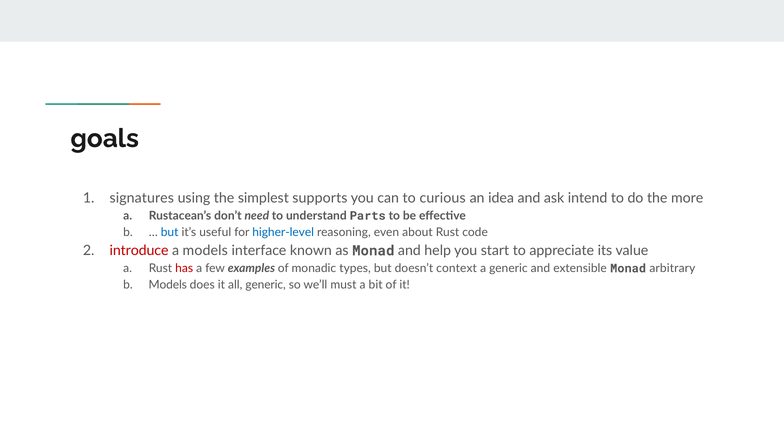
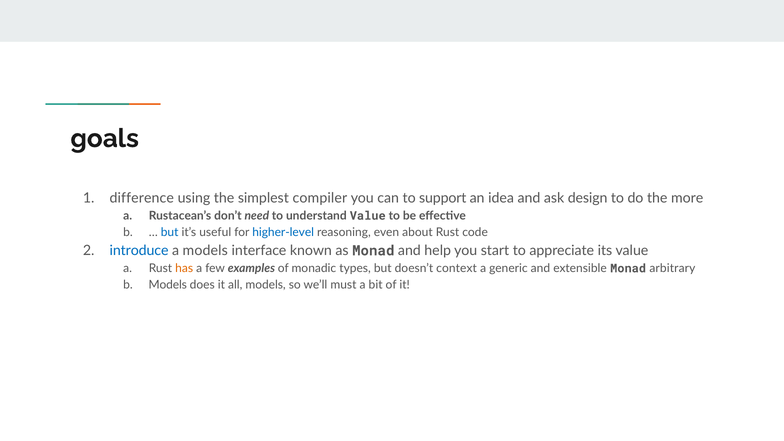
signatures: signatures -> difference (142, 198)
supports: supports -> compiler (320, 198)
curious: curious -> support (443, 198)
intend: intend -> design (588, 198)
understand Parts: Parts -> Value (368, 216)
introduce colour: red -> blue (139, 251)
has colour: red -> orange (184, 268)
all generic: generic -> models (266, 285)
